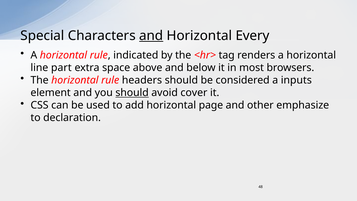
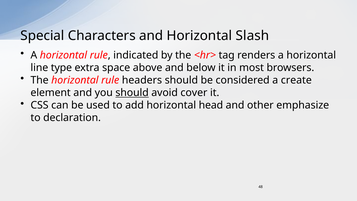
and underline: present -> none (151, 36)
Every: Every -> Slash (252, 36)
part: part -> type (61, 68)
inputs: inputs -> create (296, 80)
page: page -> head (211, 105)
